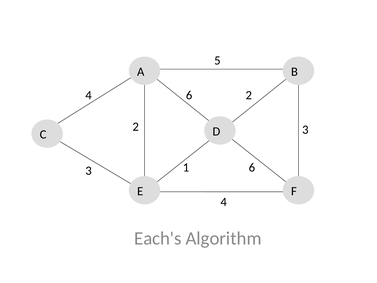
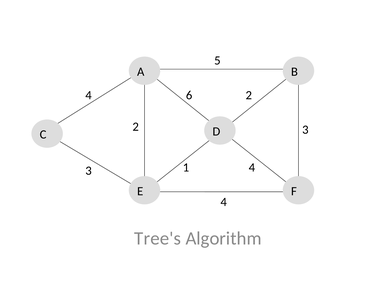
1 6: 6 -> 4 (252, 167)
Each's: Each's -> Tree's (158, 238)
